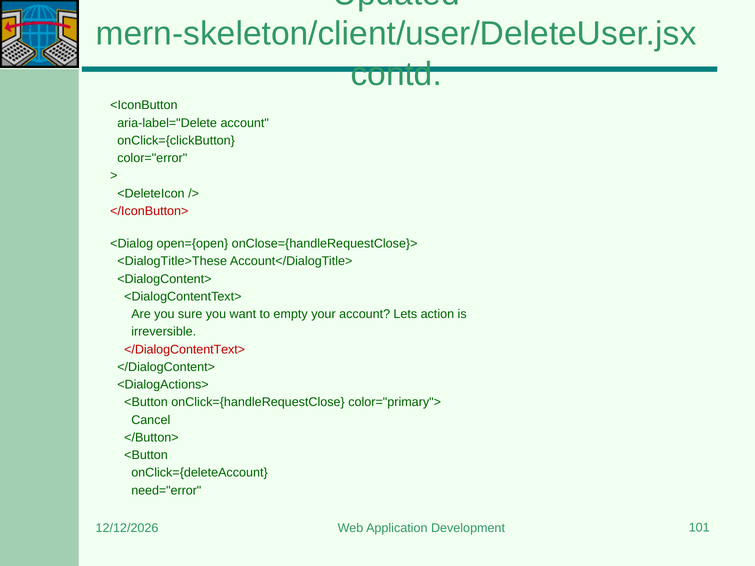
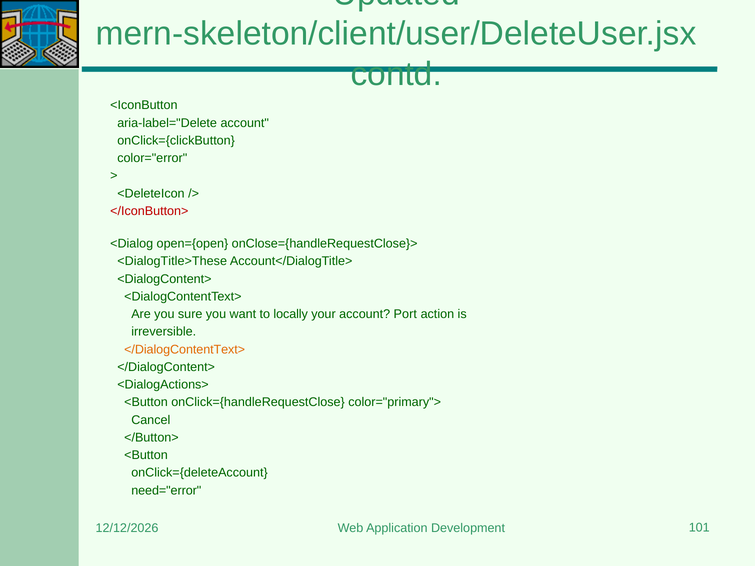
empty: empty -> locally (291, 314)
Lets: Lets -> Port (405, 314)
</DialogContentText> colour: red -> orange (185, 350)
